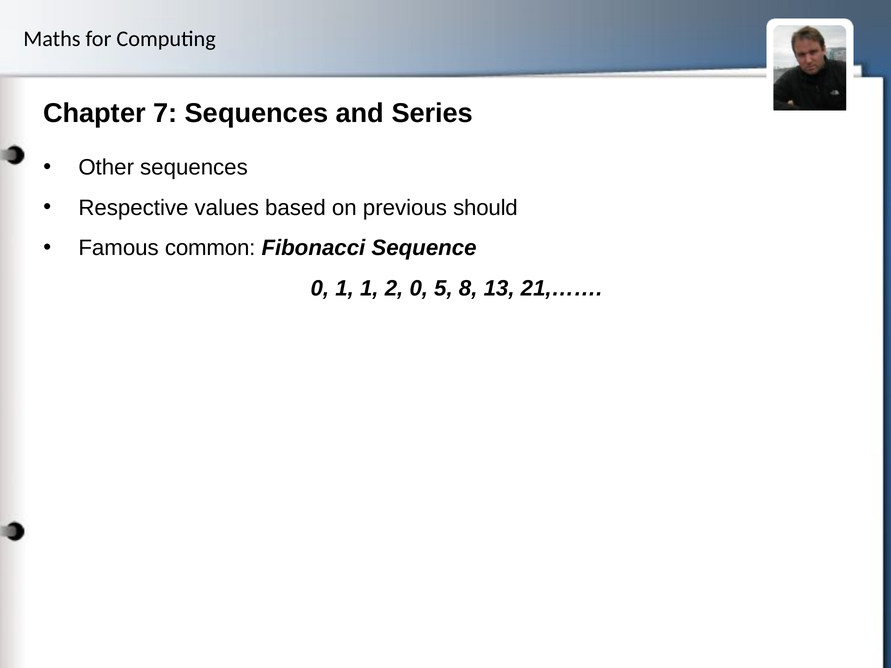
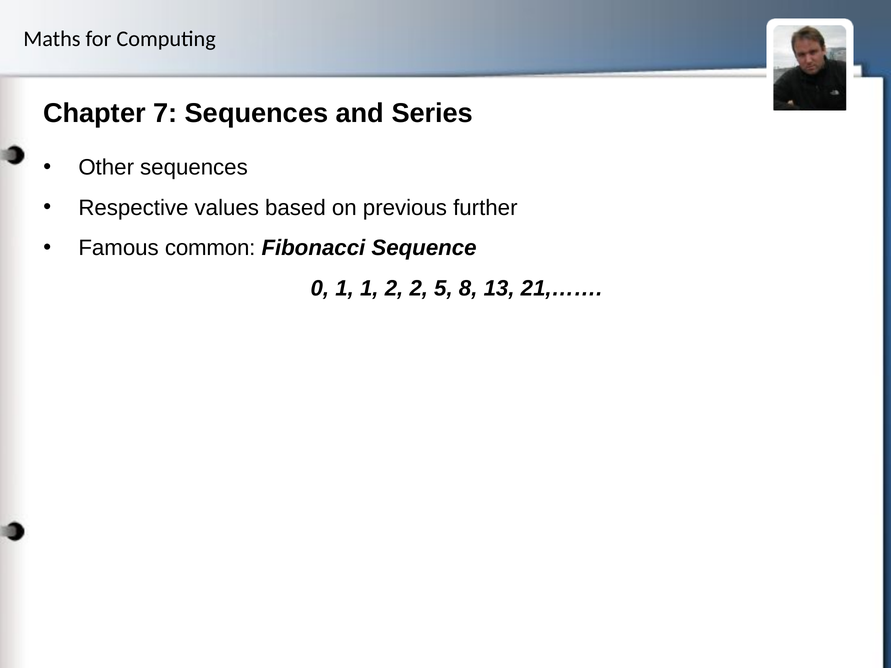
should: should -> further (485, 208)
2 0: 0 -> 2 (419, 288)
